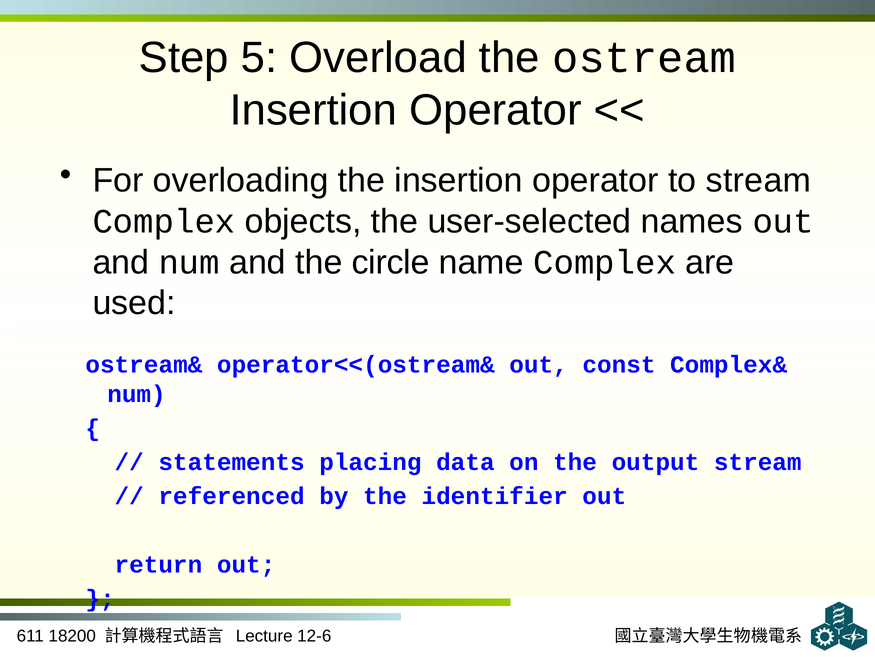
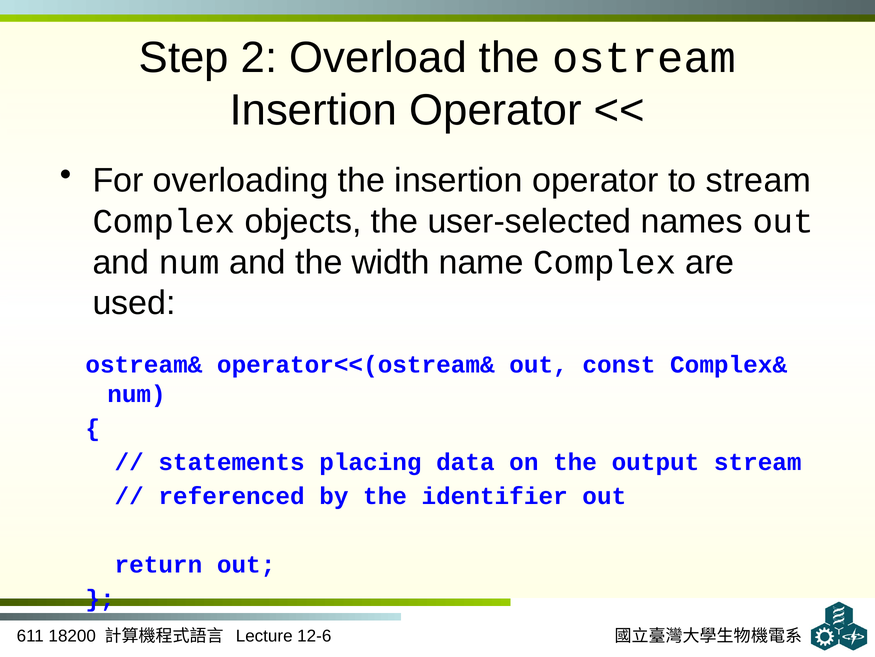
5: 5 -> 2 (259, 58)
circle: circle -> width (391, 262)
